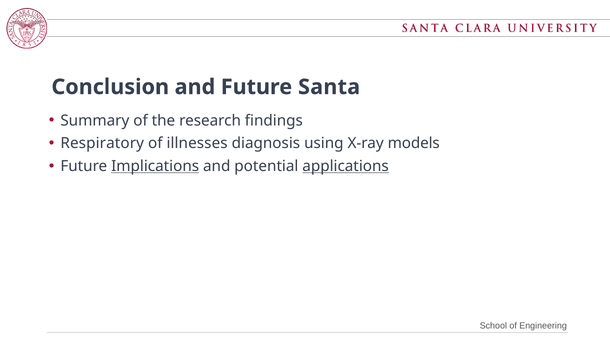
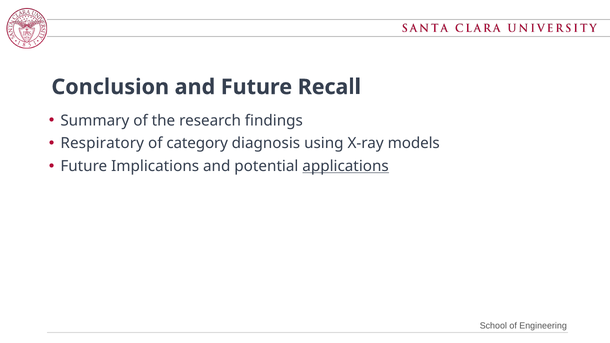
Santa: Santa -> Recall (329, 87)
illnesses: illnesses -> category (197, 143)
Implications underline: present -> none (155, 166)
